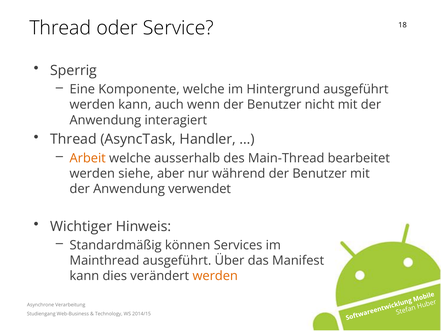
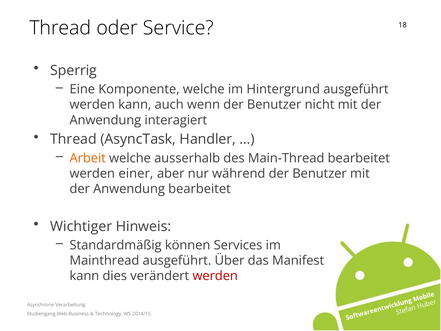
siehe: siehe -> einer (136, 173)
Anwendung verwendet: verwendet -> bearbeitet (200, 189)
werden colour: orange -> red (215, 276)
